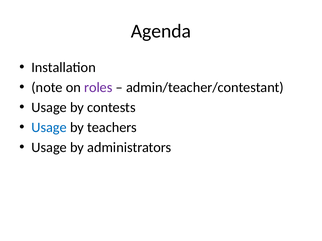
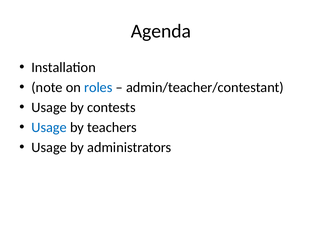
roles colour: purple -> blue (98, 88)
